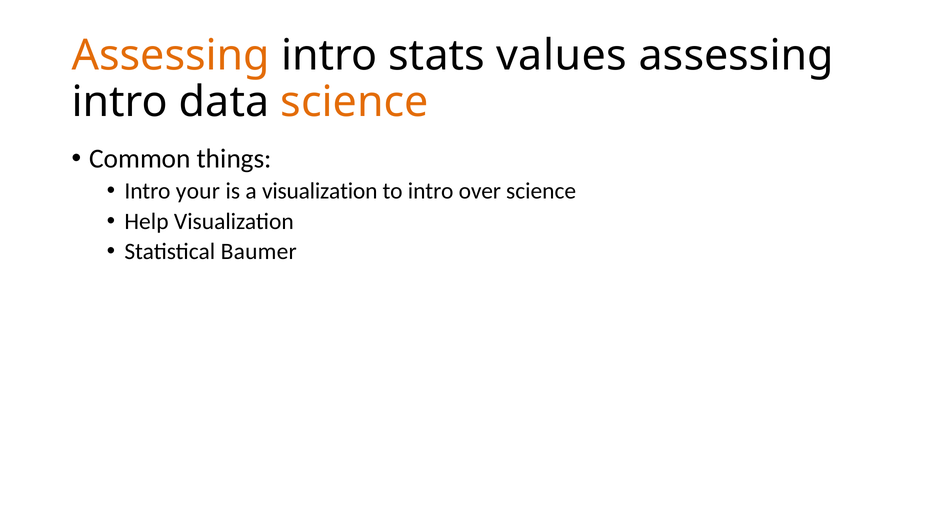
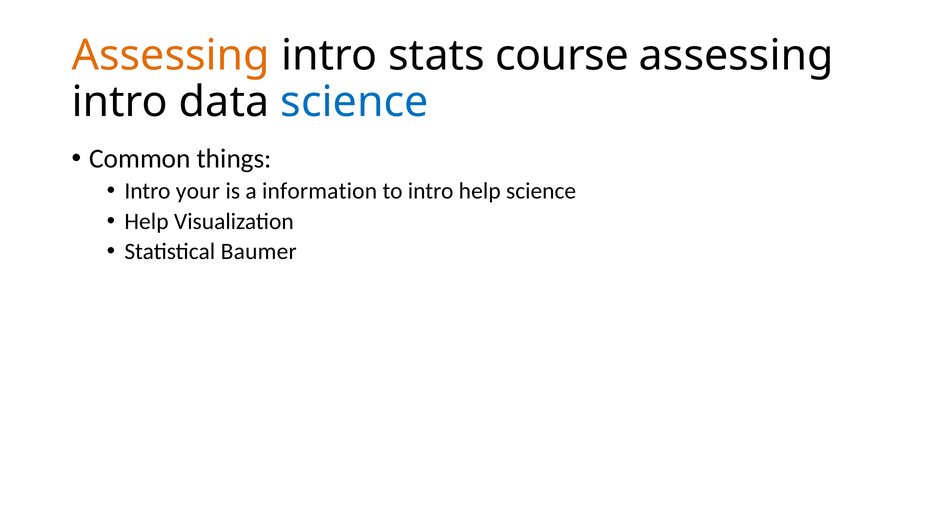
values: values -> course (562, 56)
science colour: orange -> blue (354, 102)
a visualization: visualization -> information (320, 191)
intro over: over -> help (480, 191)
